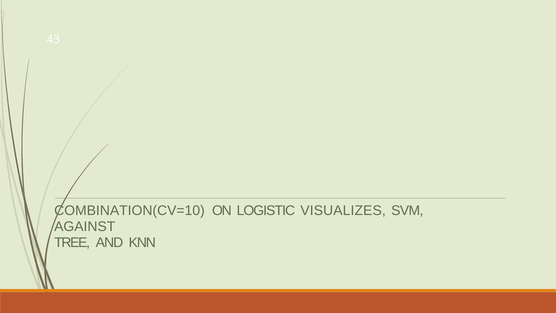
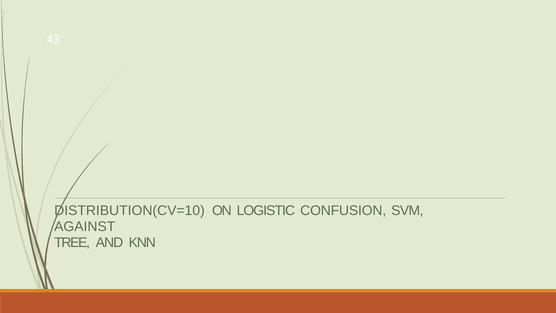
COMBINATION(CV=10: COMBINATION(CV=10 -> DISTRIBUTION(CV=10 (129, 211)
VISUALIZES: VISUALIZES -> CONFUSION (343, 211)
